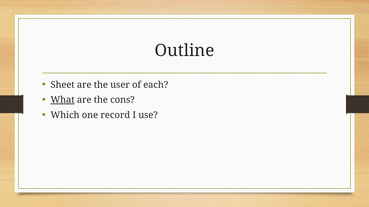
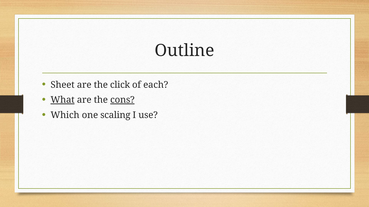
user: user -> click (120, 85)
cons underline: none -> present (122, 100)
record: record -> scaling (115, 115)
